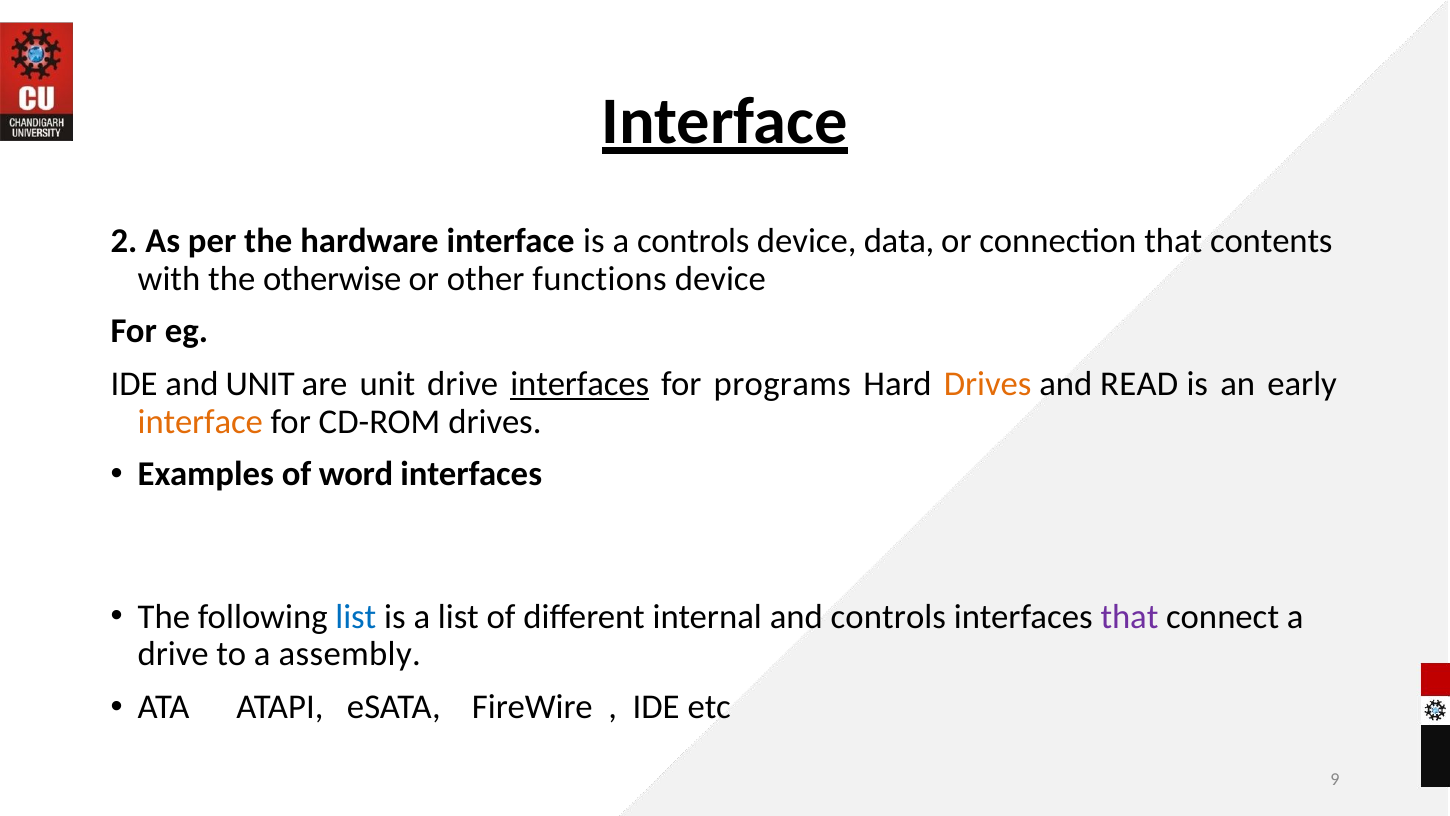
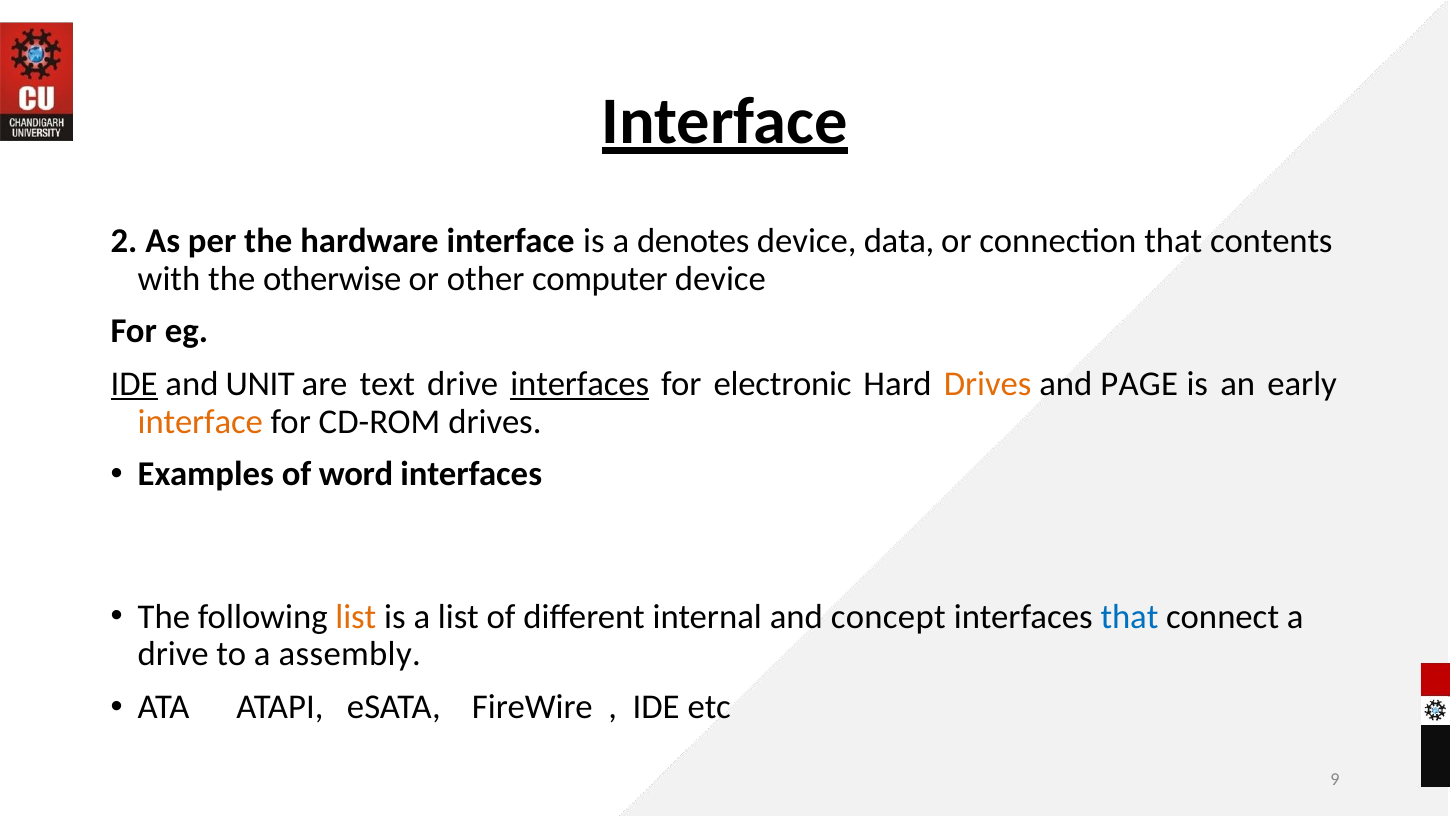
a controls: controls -> denotes (693, 241)
functions: functions -> computer (600, 279)
IDE underline: none -> present (134, 384)
are unit: unit -> text (387, 384)
programs: programs -> electronic (783, 384)
READ: READ -> PAGE (1139, 384)
list colour: blue -> orange (356, 617)
and controls: controls -> concept (888, 617)
that colour: purple -> blue (1129, 617)
